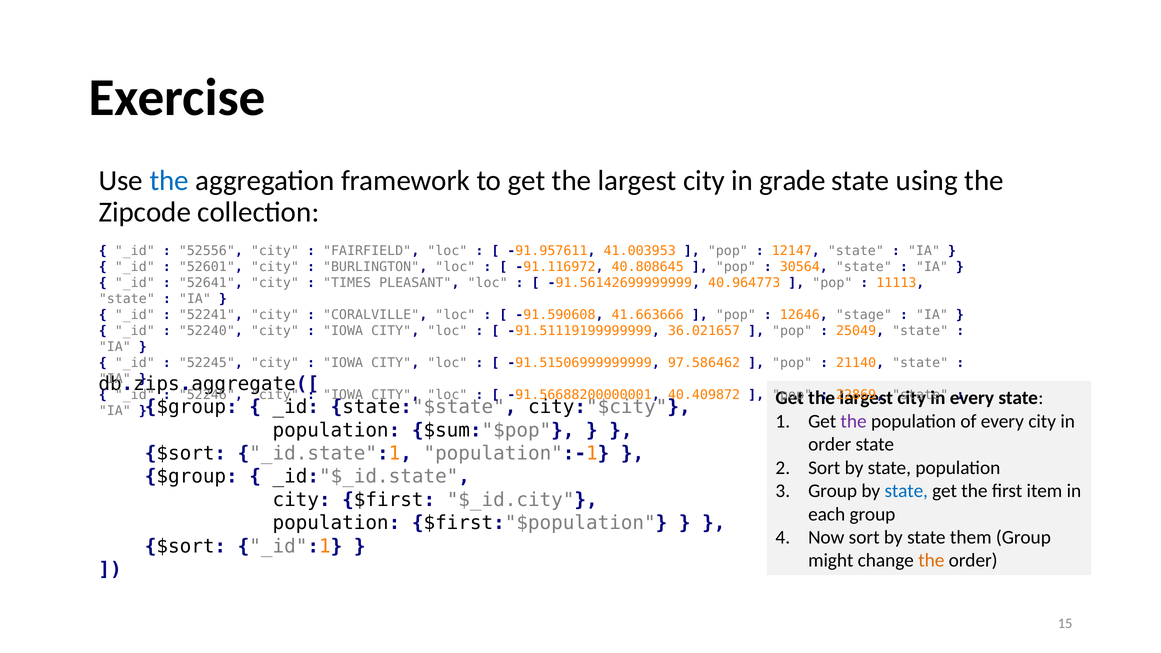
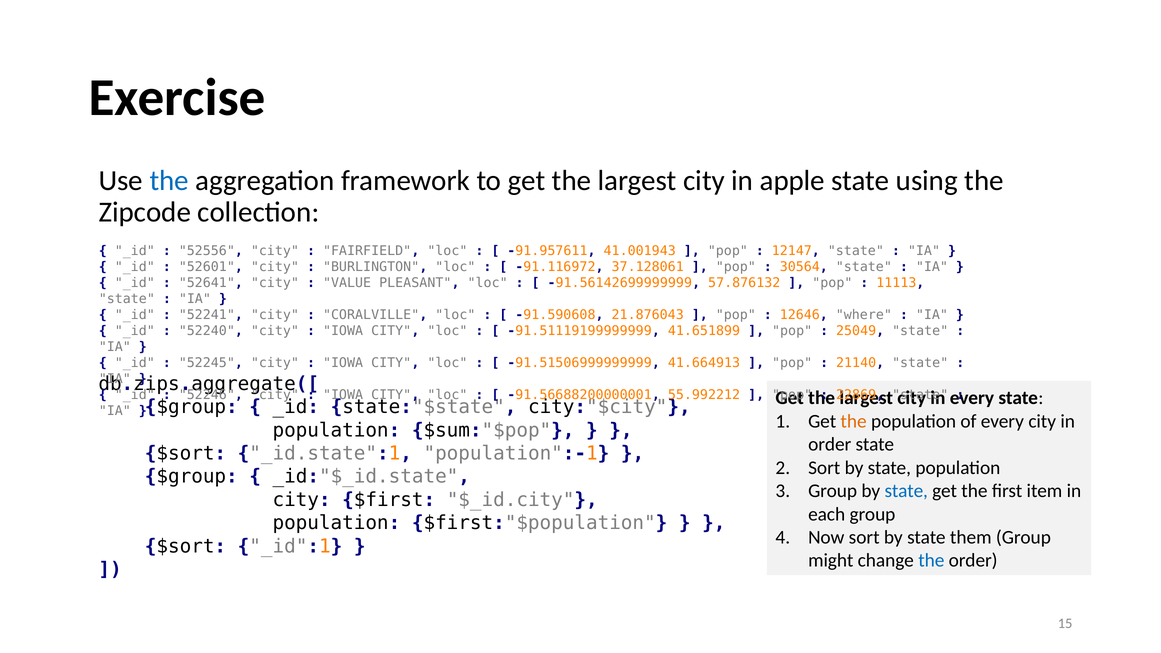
grade: grade -> apple (792, 181)
41.003953: 41.003953 -> 41.001943 (640, 251)
40.808645: 40.808645 -> 37.128061 (648, 267)
TIMES: TIMES -> VALUE (347, 283)
40.964773: 40.964773 -> 57.876132 (744, 283)
41.663666: 41.663666 -> 21.876043 (648, 315)
stage: stage -> where (864, 315)
36.021657: 36.021657 -> 41.651899 (704, 331)
97.586462: 97.586462 -> 41.664913 (704, 363)
40.409872: 40.409872 -> 55.992212 (704, 395)
the colour: purple -> orange (854, 421)
the colour: orange -> blue (931, 561)
